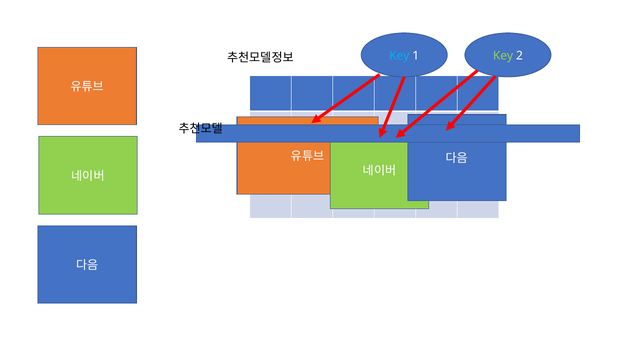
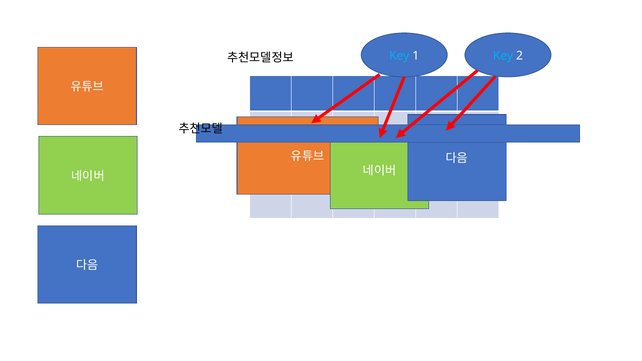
Key colour: light green -> light blue (503, 56)
